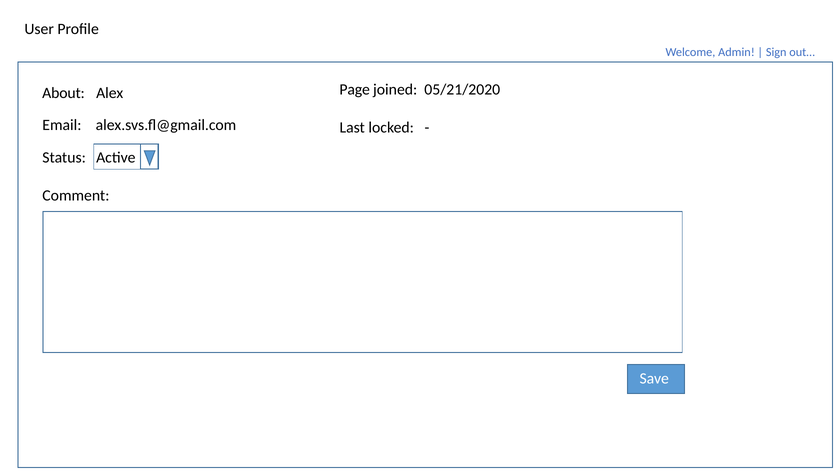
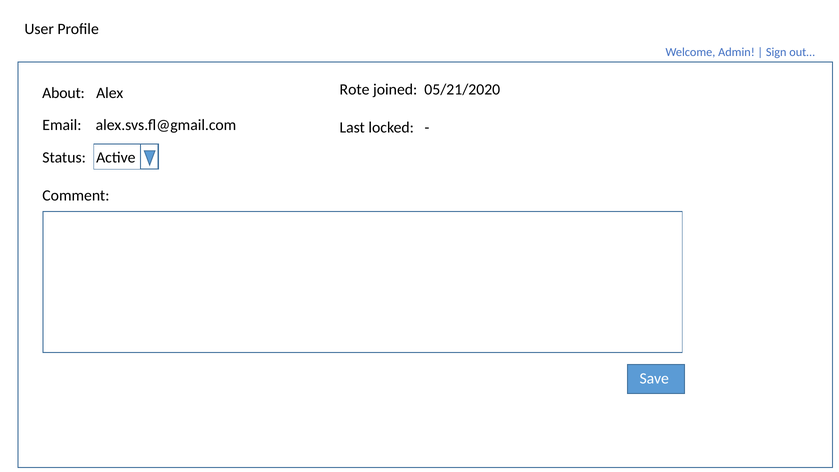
Page: Page -> Rote (355, 90)
